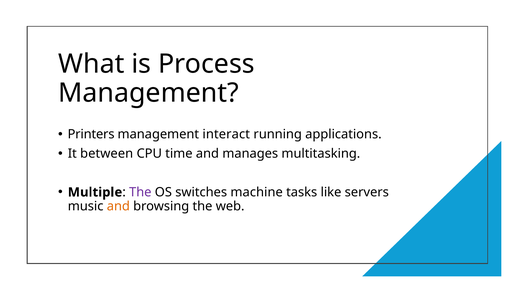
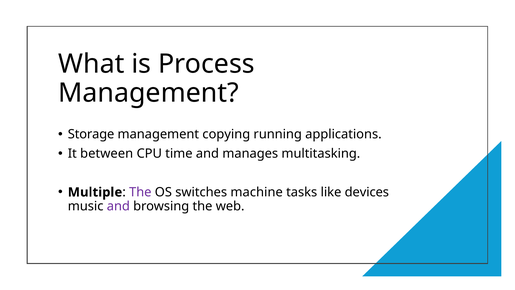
Printers: Printers -> Storage (91, 134)
interact: interact -> copying (226, 134)
servers: servers -> devices (367, 192)
and colour: orange -> purple (118, 206)
